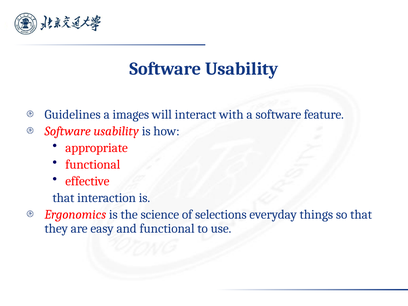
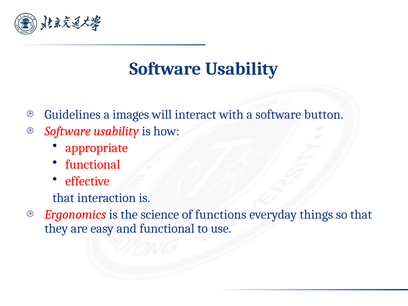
feature: feature -> button (324, 114)
selections: selections -> functions (221, 214)
